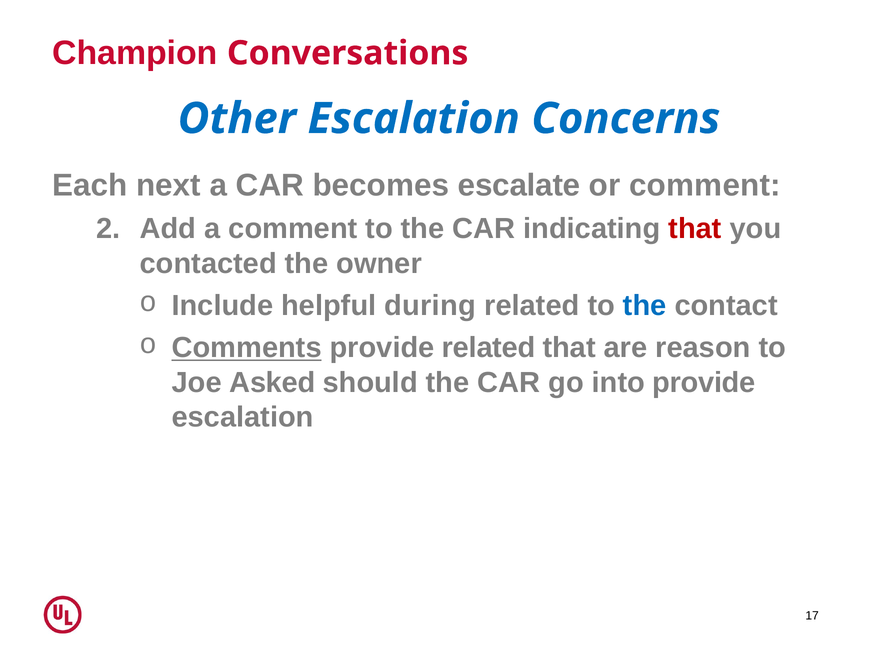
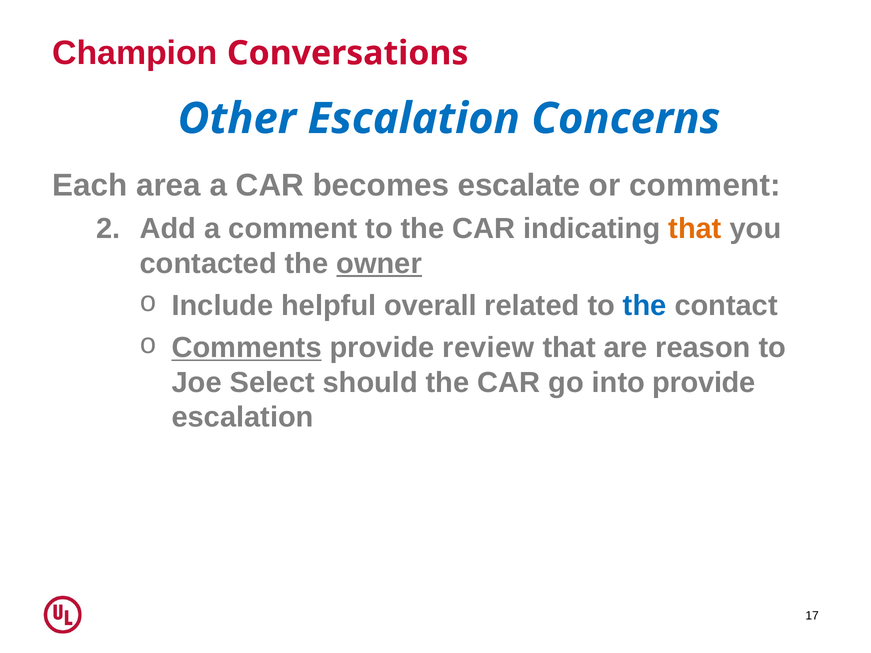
next: next -> area (168, 185)
that colour: red -> orange (695, 229)
owner underline: none -> present (379, 264)
during: during -> overall (430, 306)
provide related: related -> review (488, 348)
Asked: Asked -> Select (272, 383)
